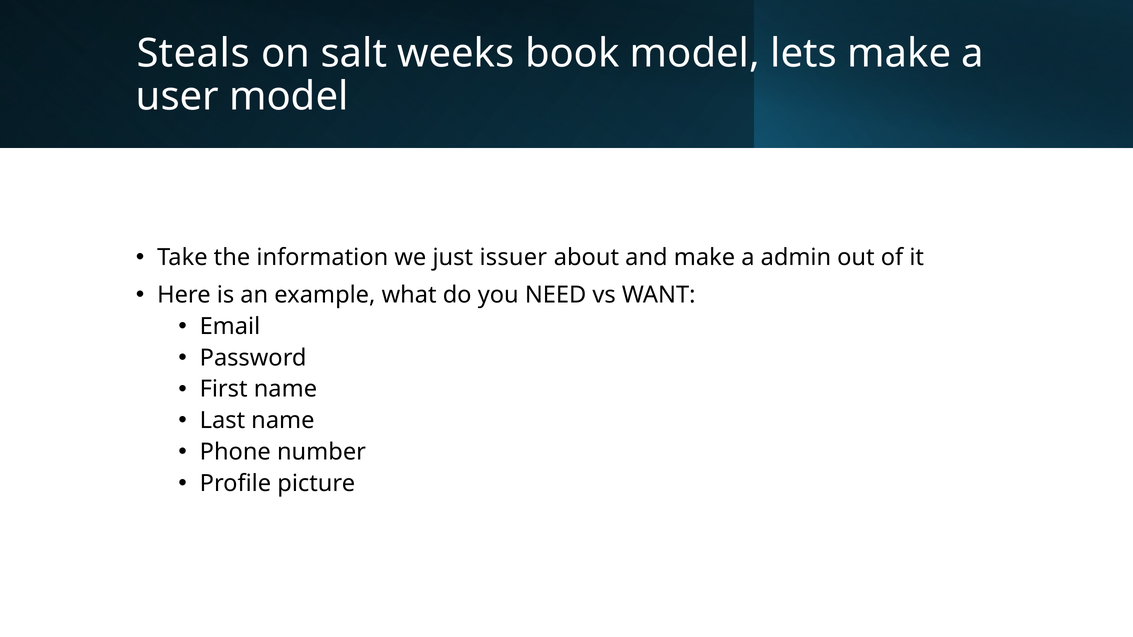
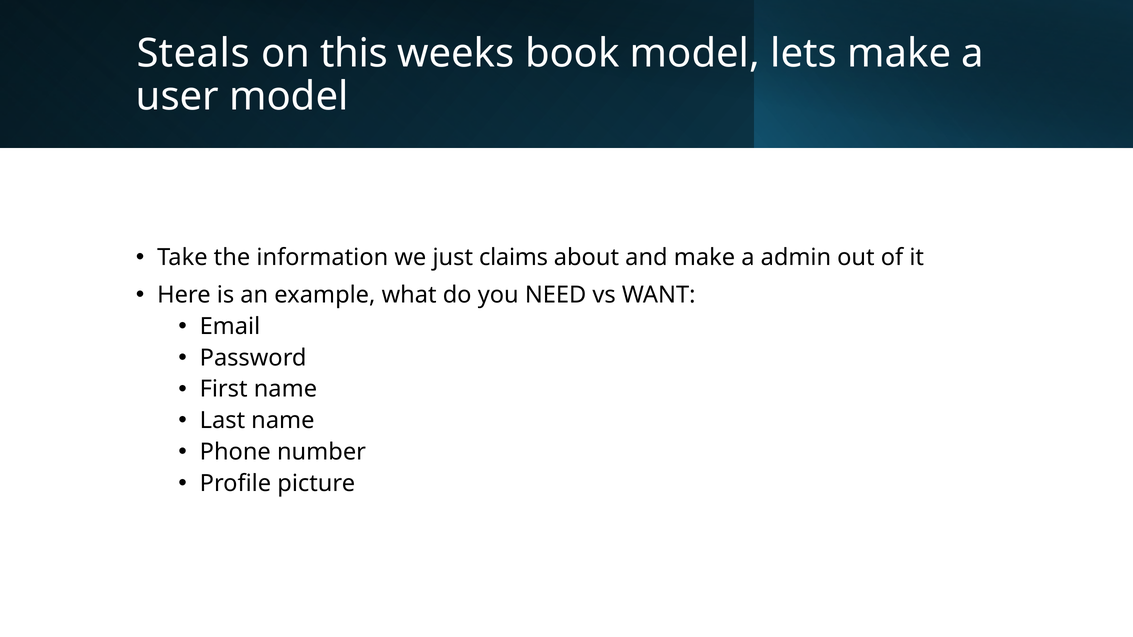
salt: salt -> this (354, 53)
issuer: issuer -> claims (514, 258)
